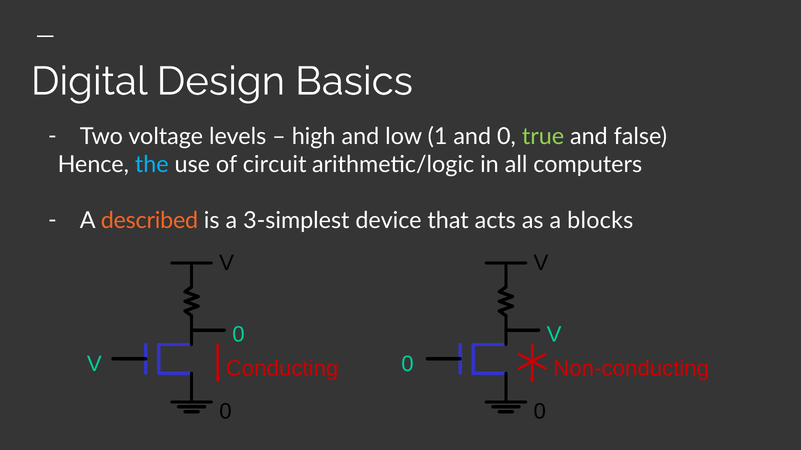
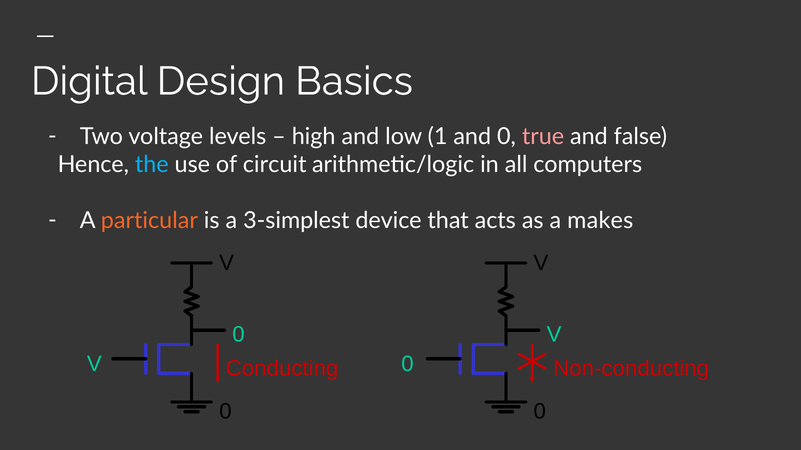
true colour: light green -> pink (543, 137)
described: described -> particular (149, 221)
blocks: blocks -> makes (600, 221)
